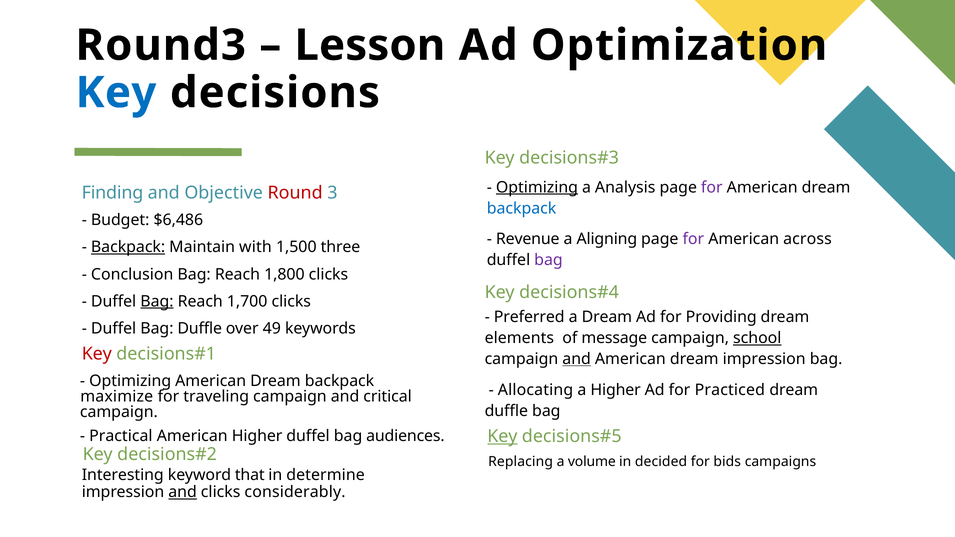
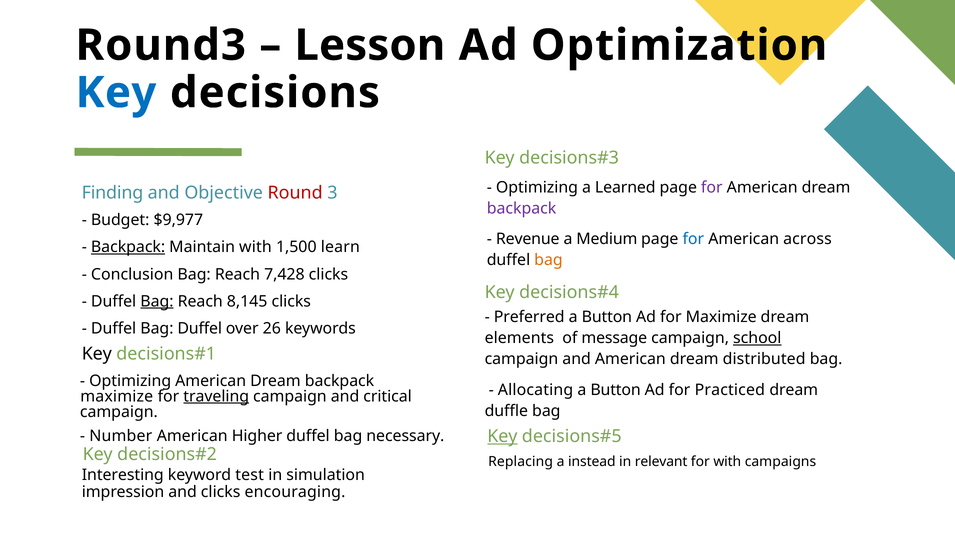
Optimizing underline: present -> none (537, 187)
Analysis: Analysis -> Learned (625, 187)
backpack colour: blue -> purple (522, 208)
$6,486: $6,486 -> $9,977 (178, 220)
Aligning: Aligning -> Medium (607, 239)
for colour: purple -> blue (693, 239)
three: three -> learn (340, 247)
bag colour: purple -> orange (548, 260)
1,800: 1,800 -> 7,428 (284, 274)
1,700: 1,700 -> 8,145 (247, 301)
Dream: Dream -> Button (607, 317)
for Providing: Providing -> Maximize (721, 317)
Bag Duffle: Duffle -> Duffel (200, 329)
49: 49 -> 26 (272, 329)
Key colour: red -> black (97, 354)
and underline: present -> none (577, 359)
dream impression: impression -> distributed (764, 359)
Higher: Higher -> Button (616, 390)
traveling underline: none -> present (216, 397)
Practical: Practical -> Number (121, 436)
audiences: audiences -> necessary (405, 436)
volume: volume -> instead (592, 462)
decided: decided -> relevant (661, 462)
for bids: bids -> with (727, 462)
that: that -> test (250, 475)
determine: determine -> simulation (326, 475)
and underline: present -> none (183, 492)
considerably: considerably -> encouraging (295, 492)
